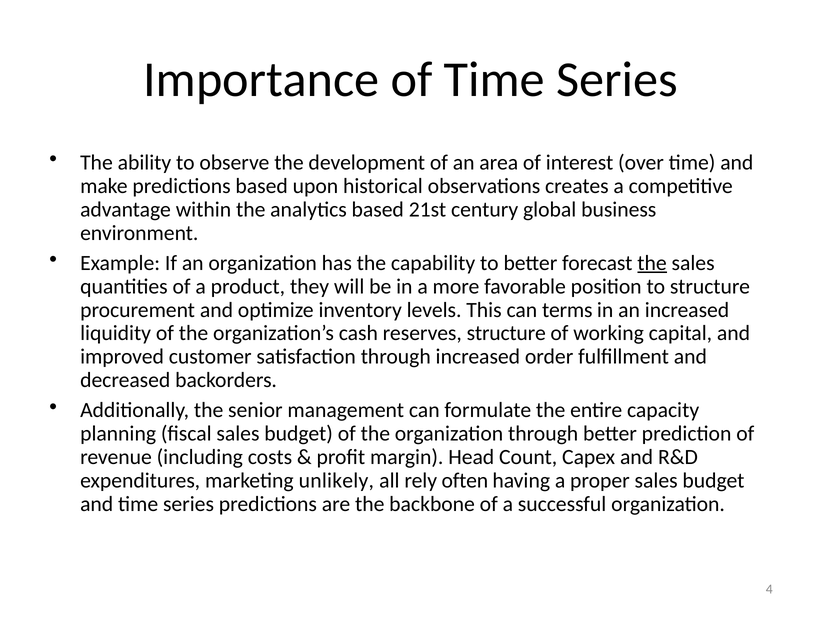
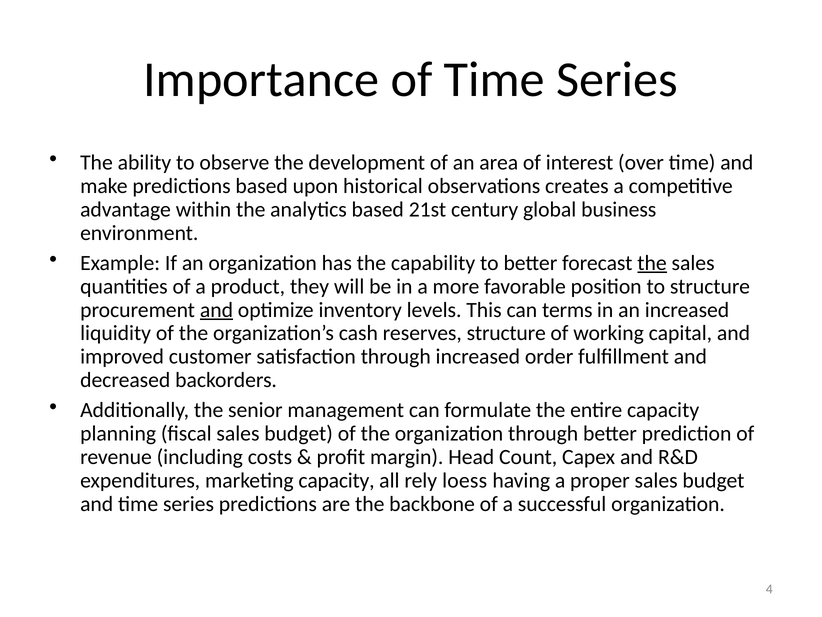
and underline: none -> present (216, 310)
marketing unlikely: unlikely -> capacity (337, 480)
often: often -> loess (465, 480)
